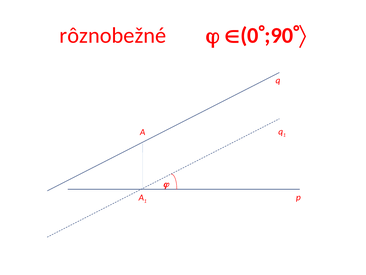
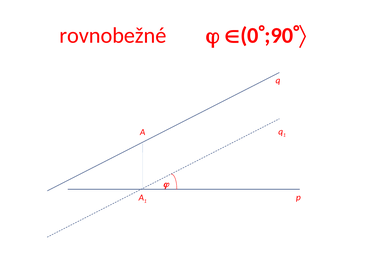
rôznobežné: rôznobežné -> rovnobežné (113, 35)
